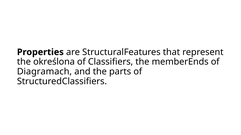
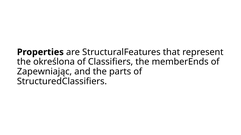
Diagramach: Diagramach -> Zapewniając (44, 72)
